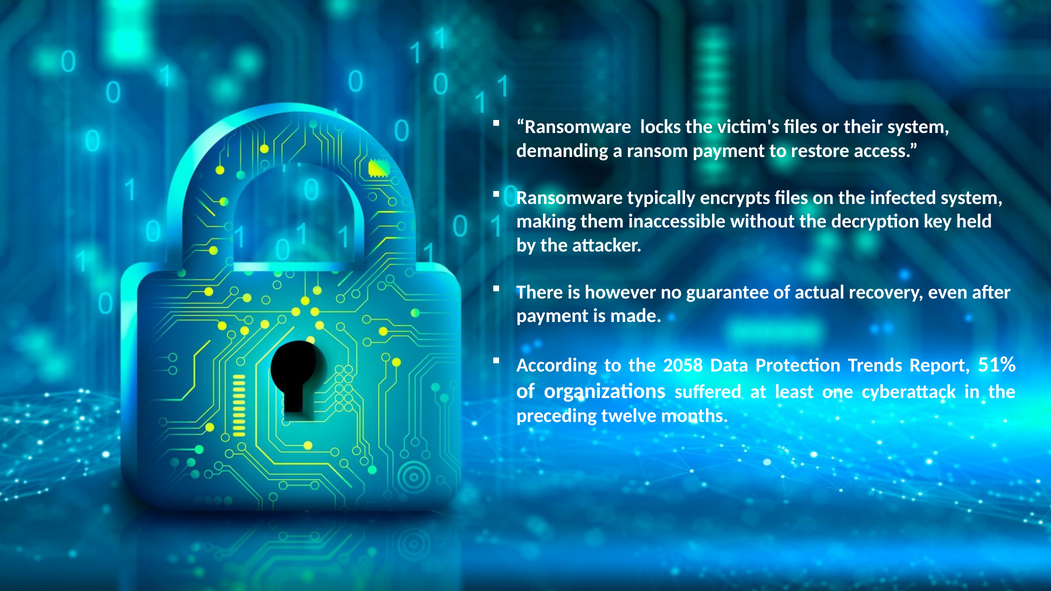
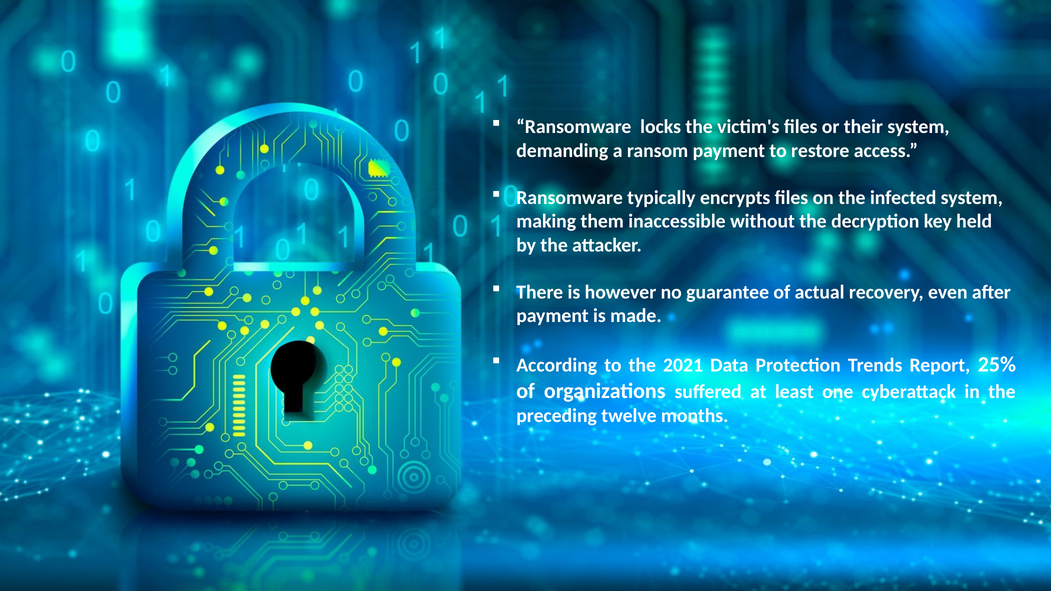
2058: 2058 -> 2021 (683, 366)
51%: 51% -> 25% (997, 365)
